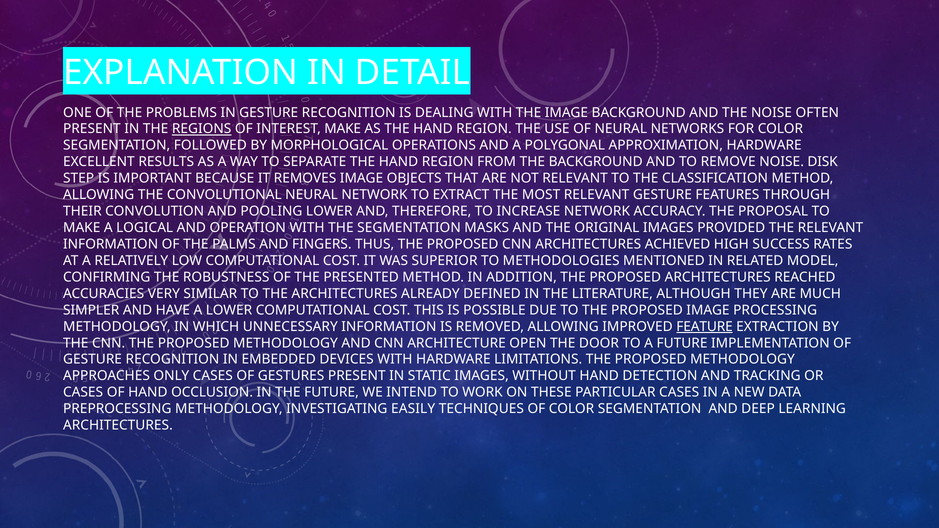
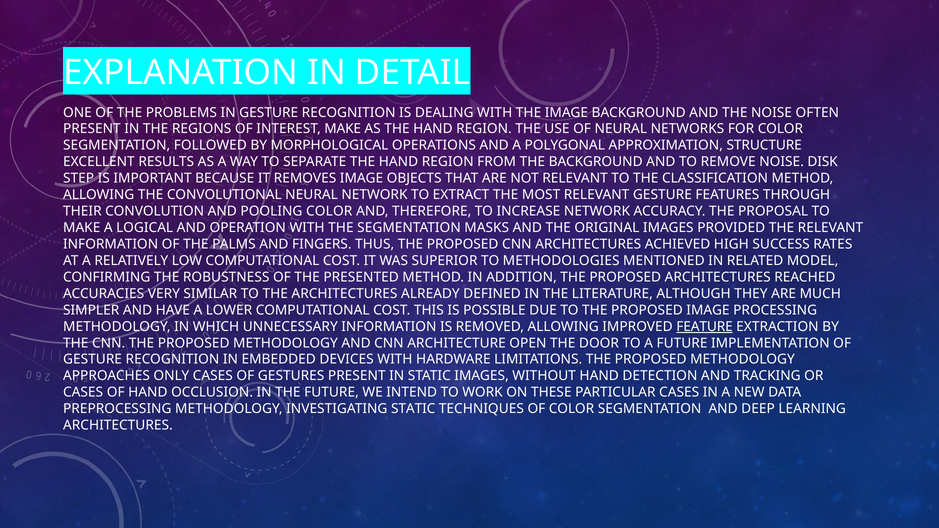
REGIONS underline: present -> none (202, 129)
APPROXIMATION HARDWARE: HARDWARE -> STRUCTURE (764, 145)
POOLING LOWER: LOWER -> COLOR (329, 211)
INVESTIGATING EASILY: EASILY -> STATIC (413, 409)
